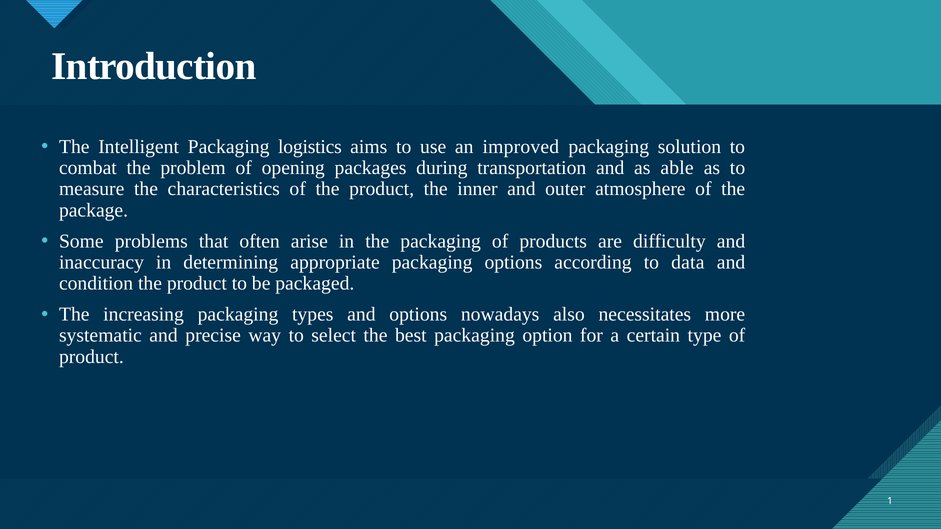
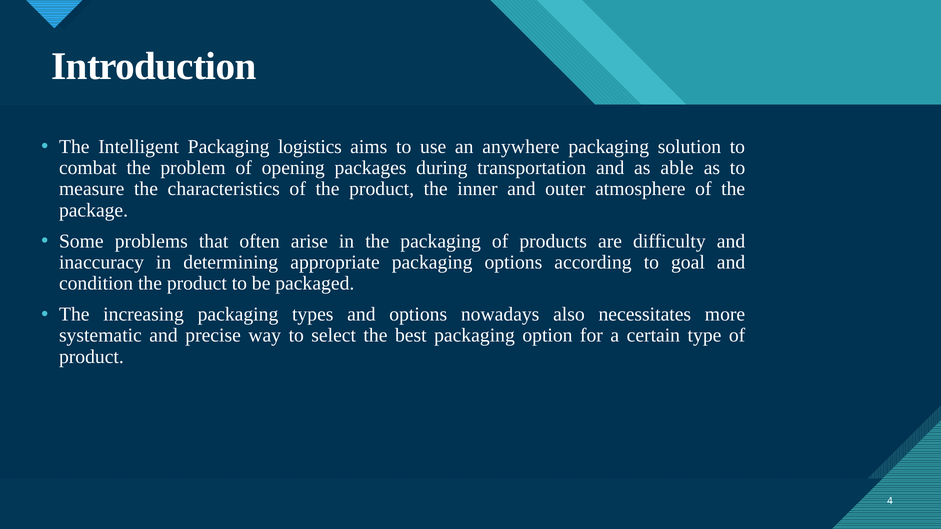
improved: improved -> anywhere (521, 147)
data: data -> goal (688, 262)
1: 1 -> 4 (890, 501)
